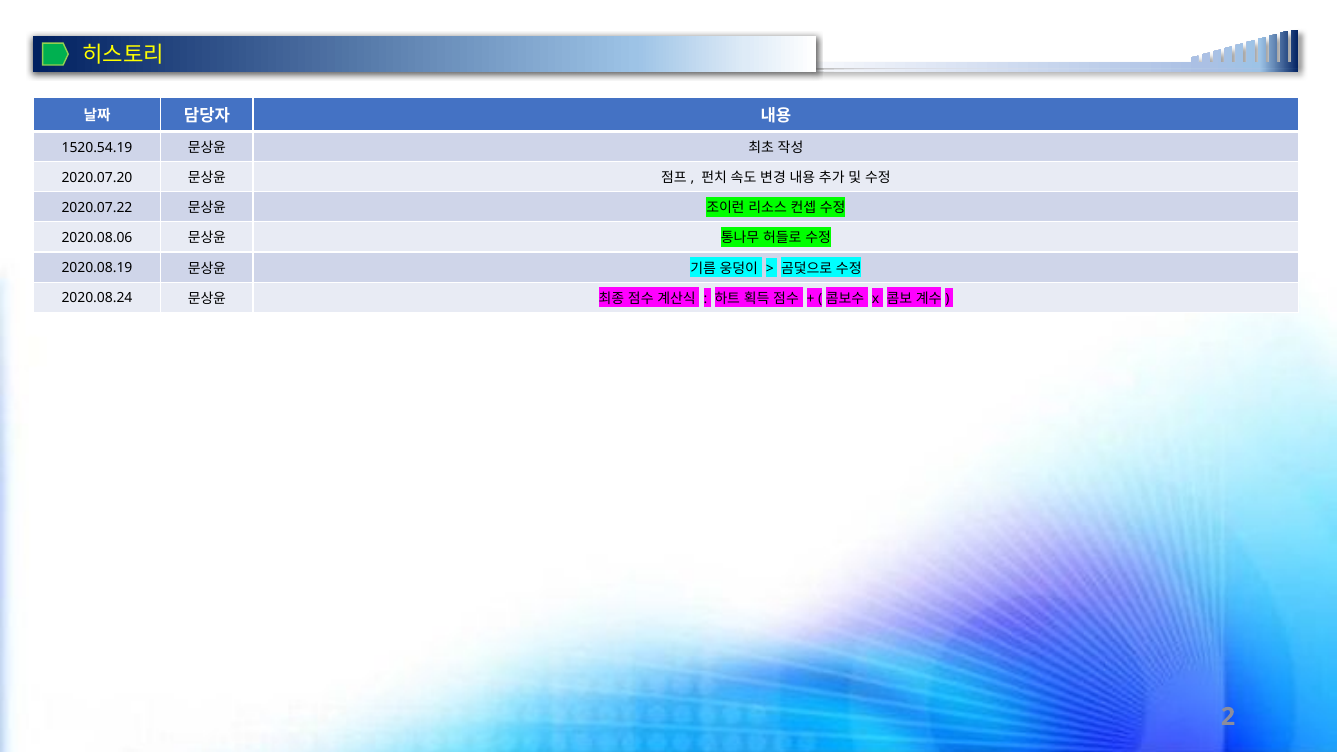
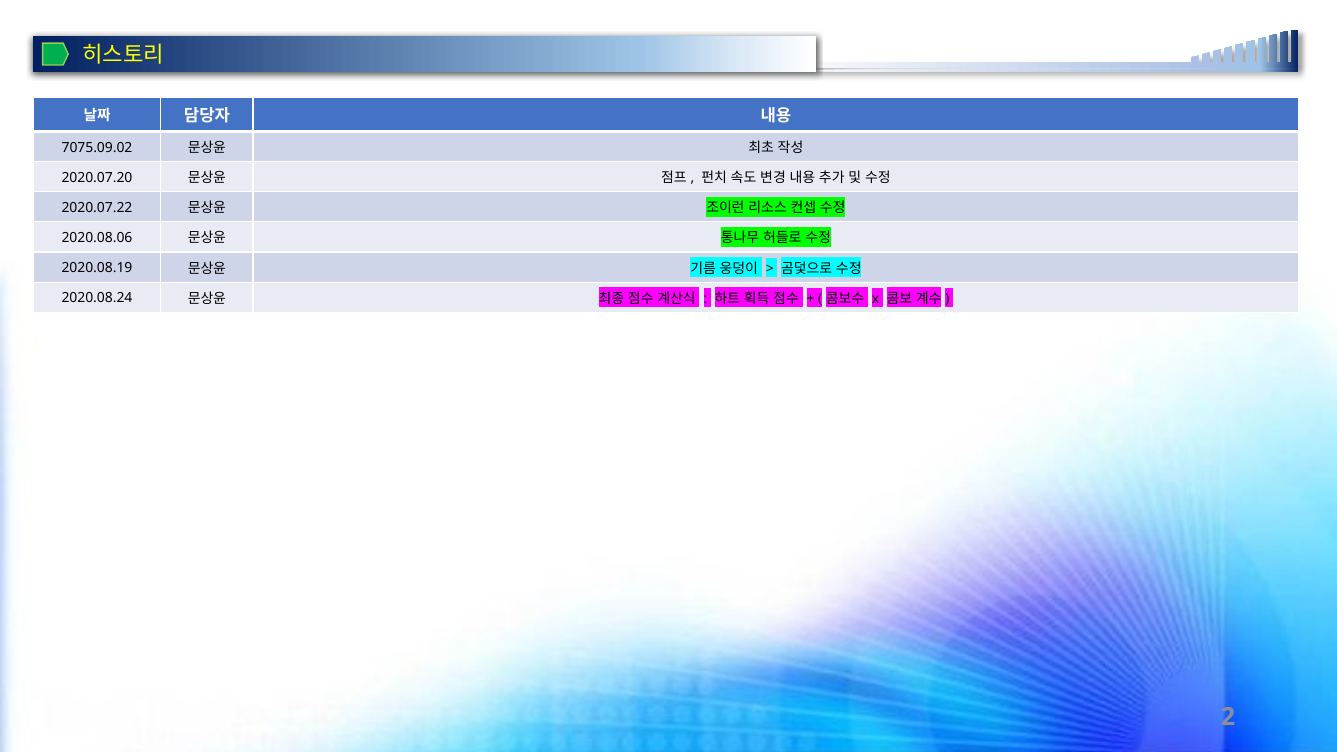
1520.54.19: 1520.54.19 -> 7075.09.02 (97, 147)
